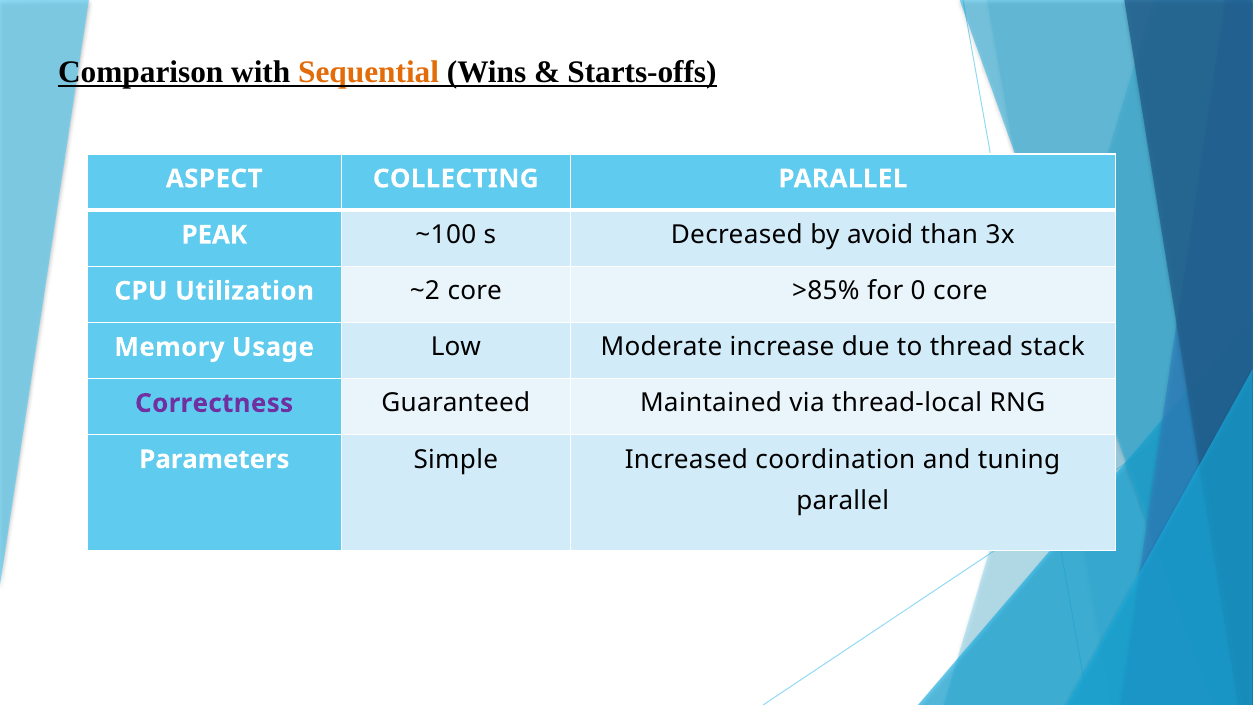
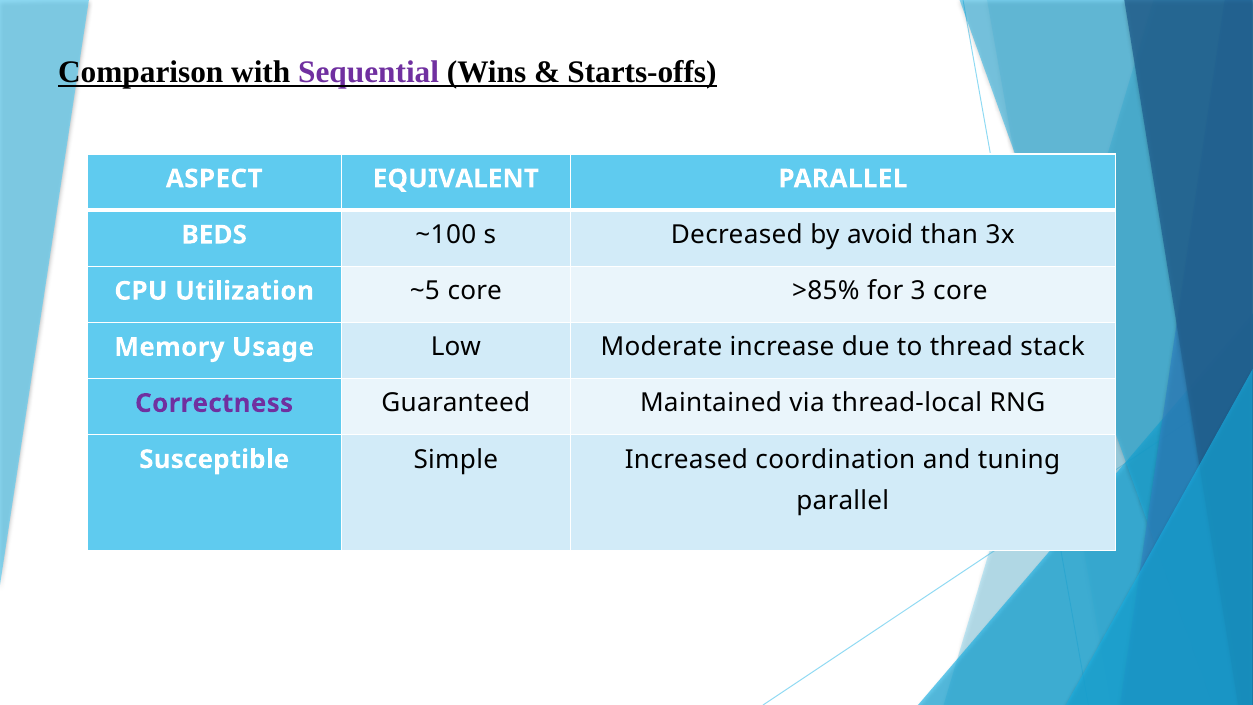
Sequential colour: orange -> purple (369, 72)
COLLECTING: COLLECTING -> EQUIVALENT (456, 179)
PEAK: PEAK -> BEDS (214, 235)
~2: ~2 -> ~5 (425, 291)
0: 0 -> 3 (918, 291)
Parameters: Parameters -> Susceptible (214, 459)
